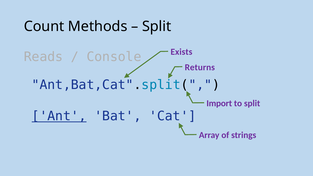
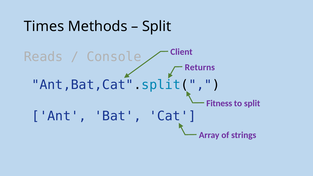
Count: Count -> Times (44, 26)
Exists: Exists -> Client (181, 52)
Import: Import -> Fitness (219, 103)
Ant underline: present -> none (59, 116)
